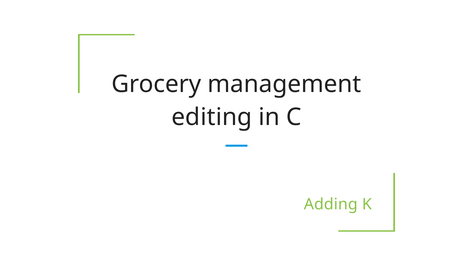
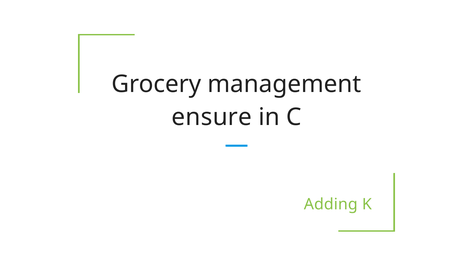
editing: editing -> ensure (212, 117)
